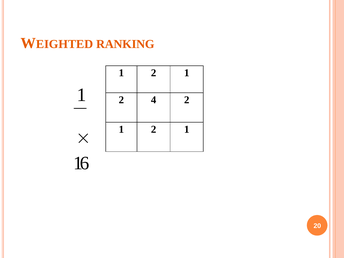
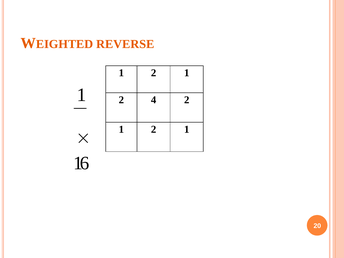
RANKING: RANKING -> REVERSE (125, 44)
